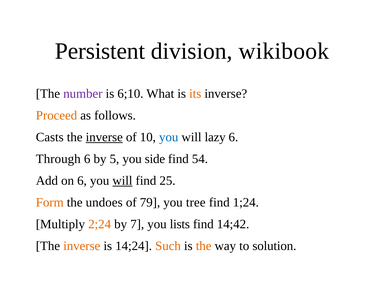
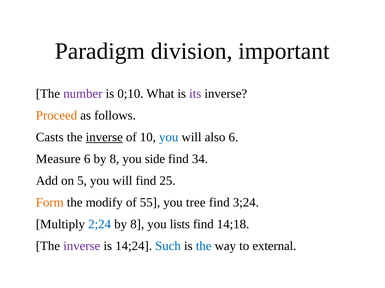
Persistent: Persistent -> Paradigm (100, 51)
wikibook: wikibook -> important (284, 51)
6;10: 6;10 -> 0;10 (130, 94)
its colour: orange -> purple (195, 94)
lazy: lazy -> also (215, 138)
Through: Through -> Measure (58, 159)
6 by 5: 5 -> 8 (114, 159)
54: 54 -> 34 (200, 159)
on 6: 6 -> 5 (82, 181)
will underline: present -> none (122, 181)
undoes: undoes -> modify (104, 203)
79: 79 -> 55 (150, 203)
1;24: 1;24 -> 3;24 (246, 203)
2;24 colour: orange -> blue (100, 225)
7: 7 -> 8 (137, 225)
14;42: 14;42 -> 14;18 (233, 225)
inverse colour: orange -> purple (82, 247)
Such colour: orange -> blue (168, 247)
the colour: orange -> blue (204, 247)
solution: solution -> external (274, 247)
